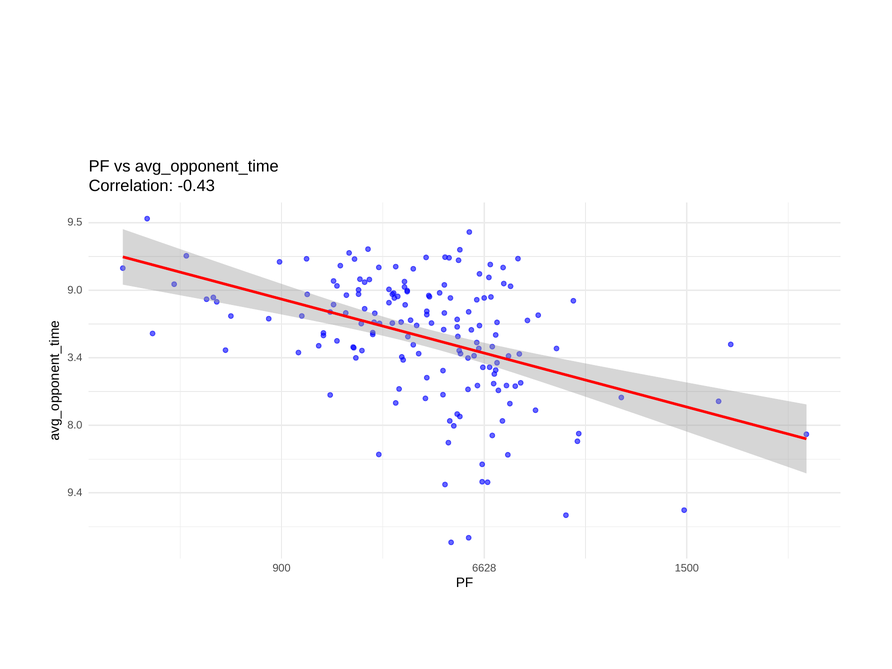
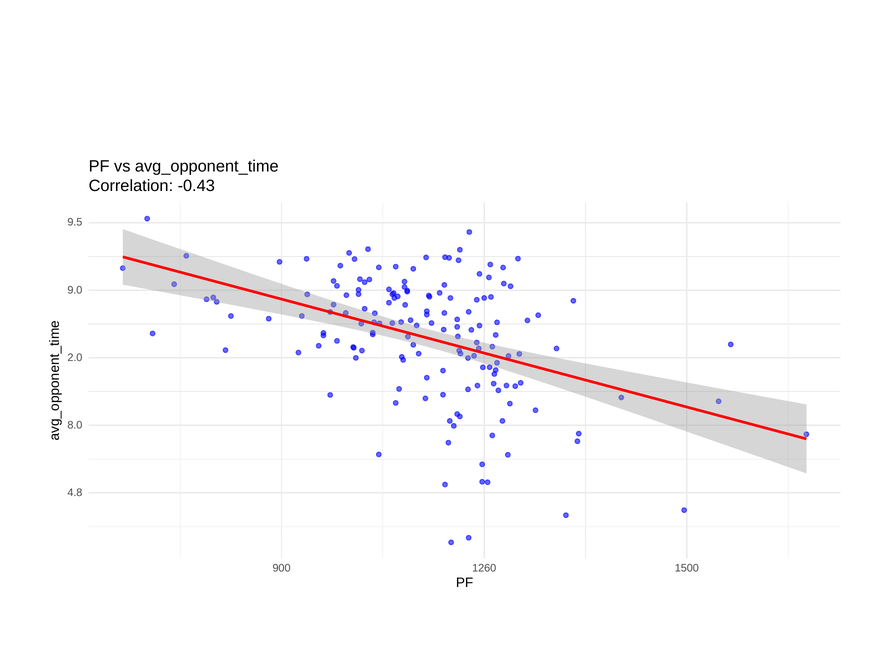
3.4: 3.4 -> 2.0 (75, 357)
9.4: 9.4 -> 4.8 (75, 493)
6628: 6628 -> 1260 (484, 568)
